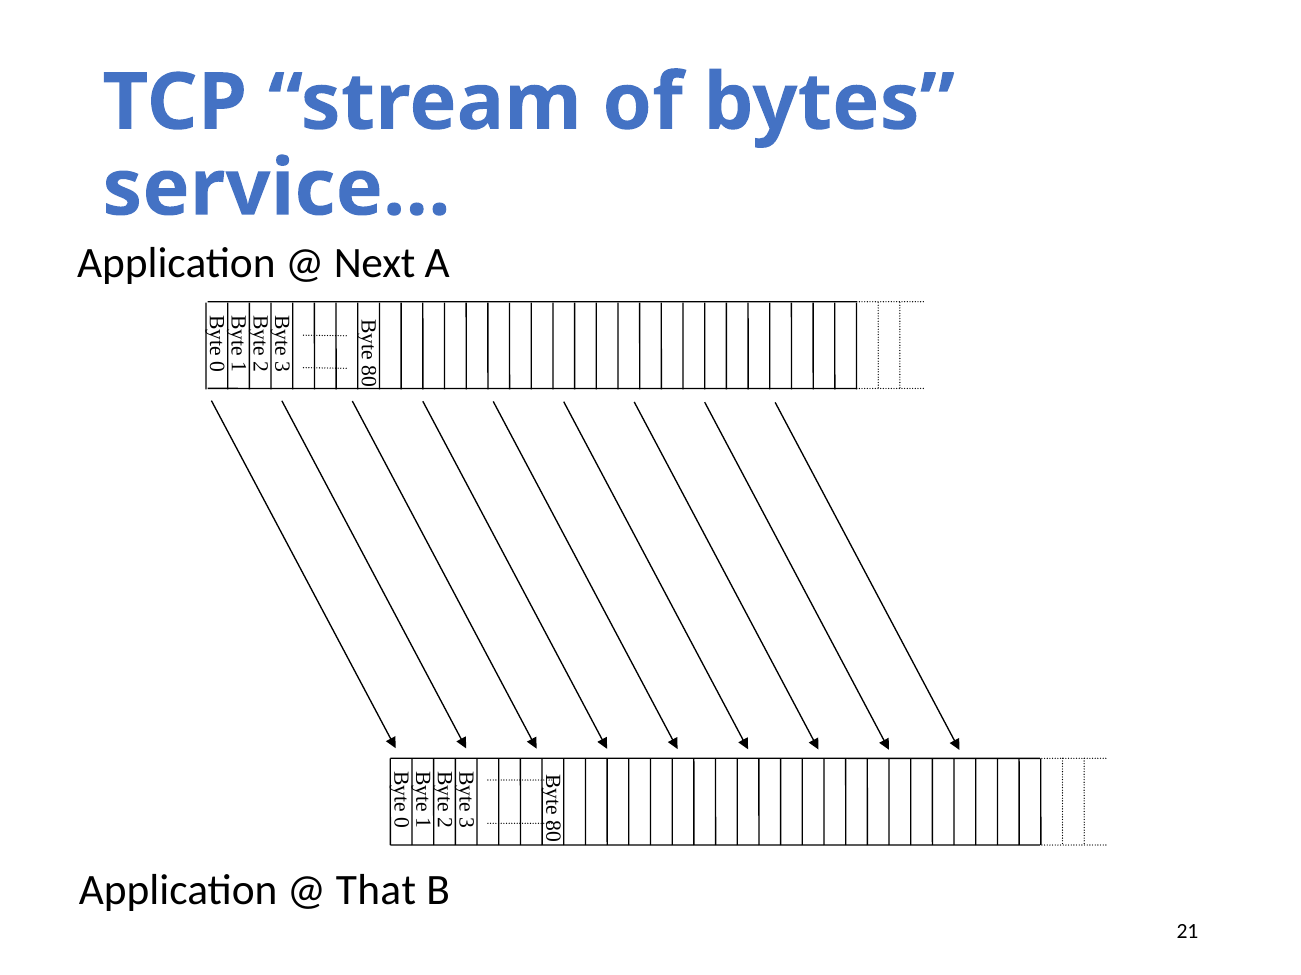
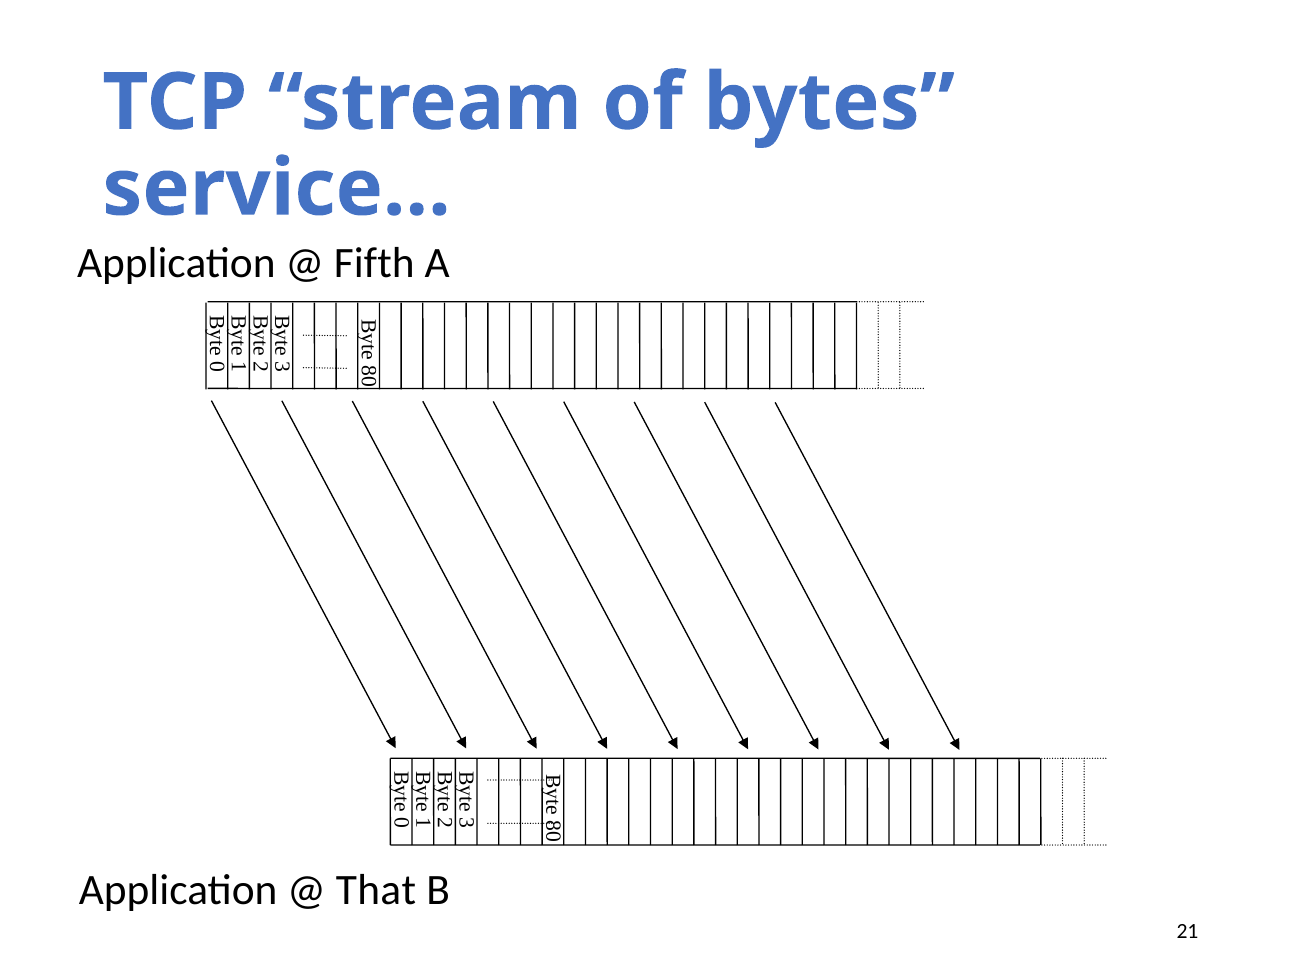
Next: Next -> Fifth (374, 263)
